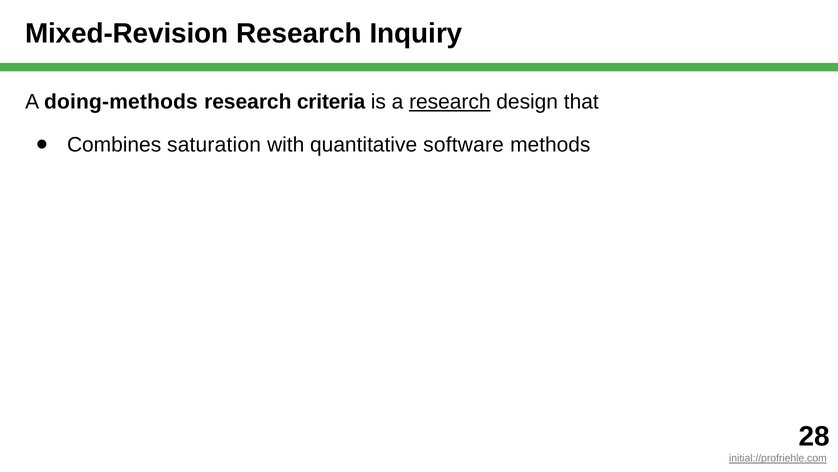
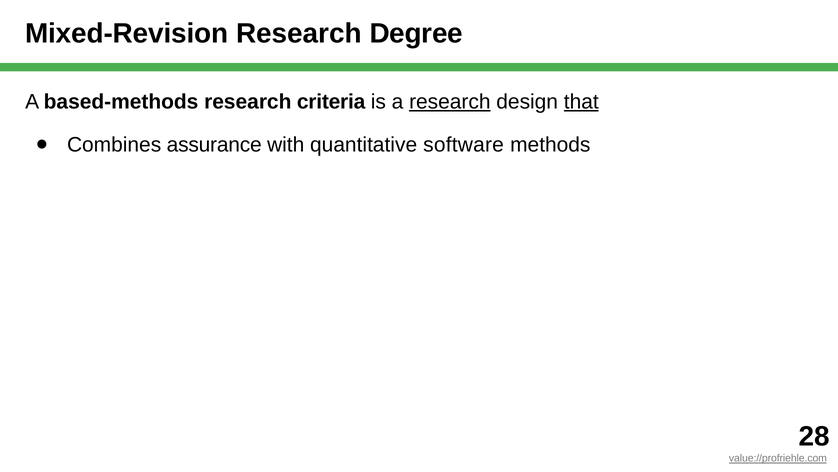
Inquiry: Inquiry -> Degree (416, 33)
doing-methods: doing-methods -> based-methods (121, 102)
that underline: none -> present (581, 102)
saturation: saturation -> assurance (214, 144)
initial://profriehle.com: initial://profriehle.com -> value://profriehle.com (778, 458)
